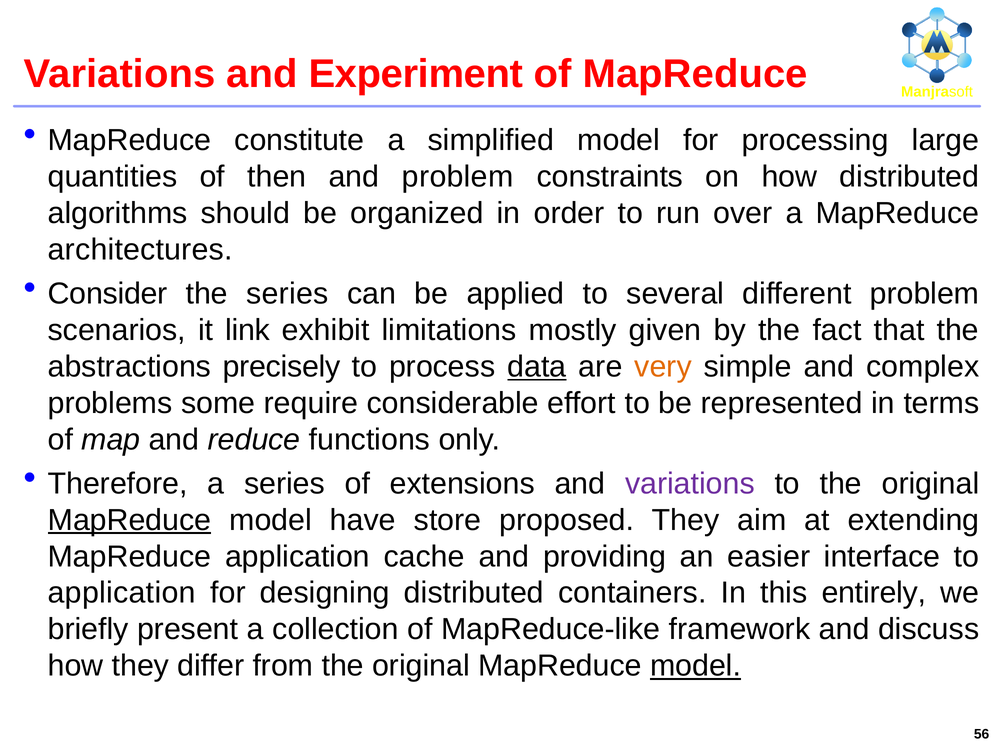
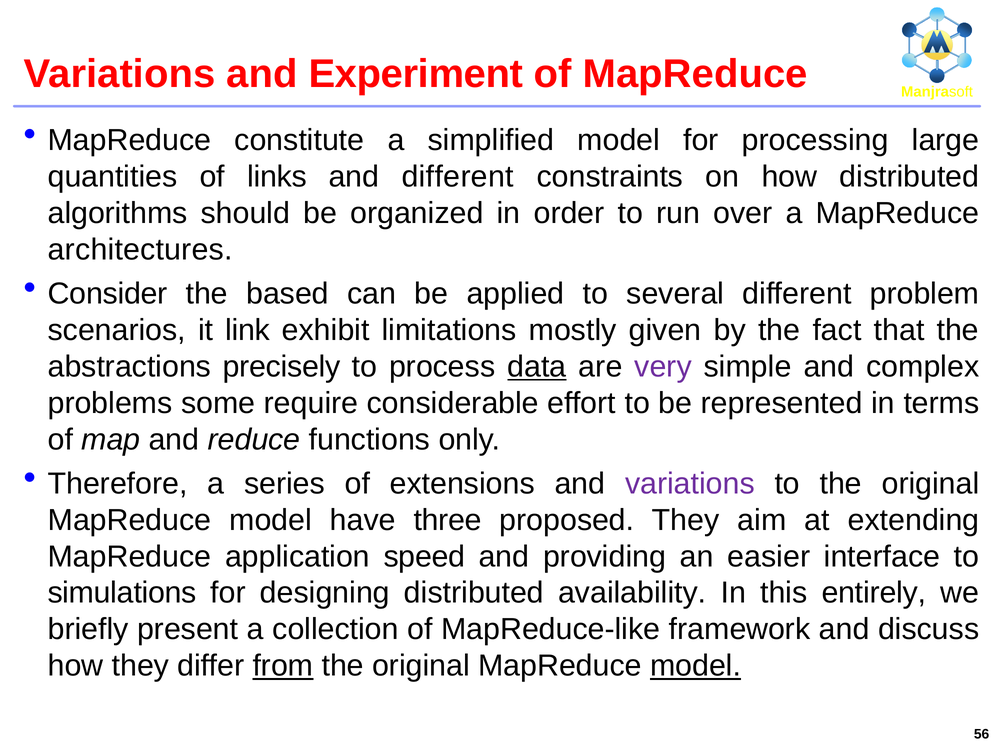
then: then -> links (277, 177)
and problem: problem -> different (458, 177)
the series: series -> based (288, 294)
very colour: orange -> purple (663, 367)
MapReduce underline: present -> none (129, 520)
store: store -> three (448, 520)
cache: cache -> speed (424, 557)
application: application -> simulations (122, 593)
containers: containers -> availability (632, 593)
from underline: none -> present (283, 666)
